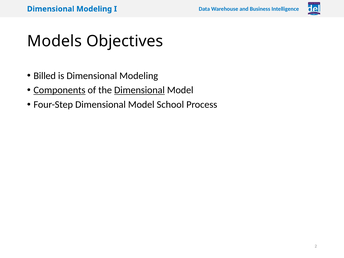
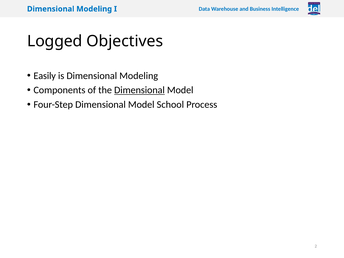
Models: Models -> Logged (55, 41)
Billed: Billed -> Easily (45, 76)
Components underline: present -> none (59, 90)
